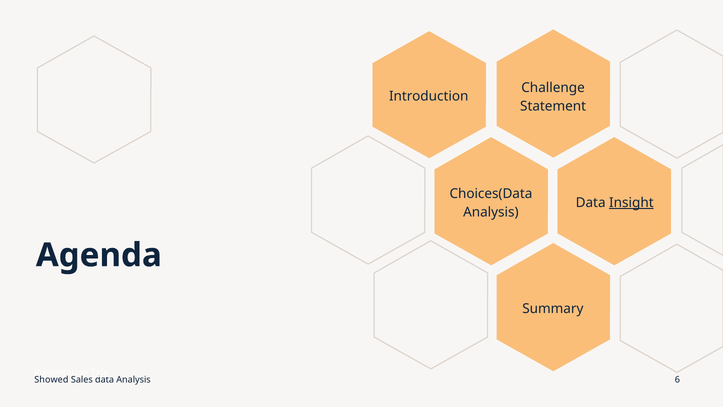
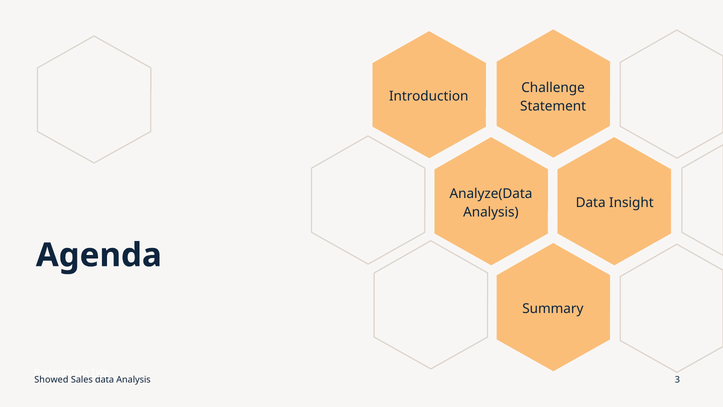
Choices(Data: Choices(Data -> Analyze(Data (491, 194)
Insight underline: present -> none (631, 202)
6: 6 -> 3 (677, 379)
